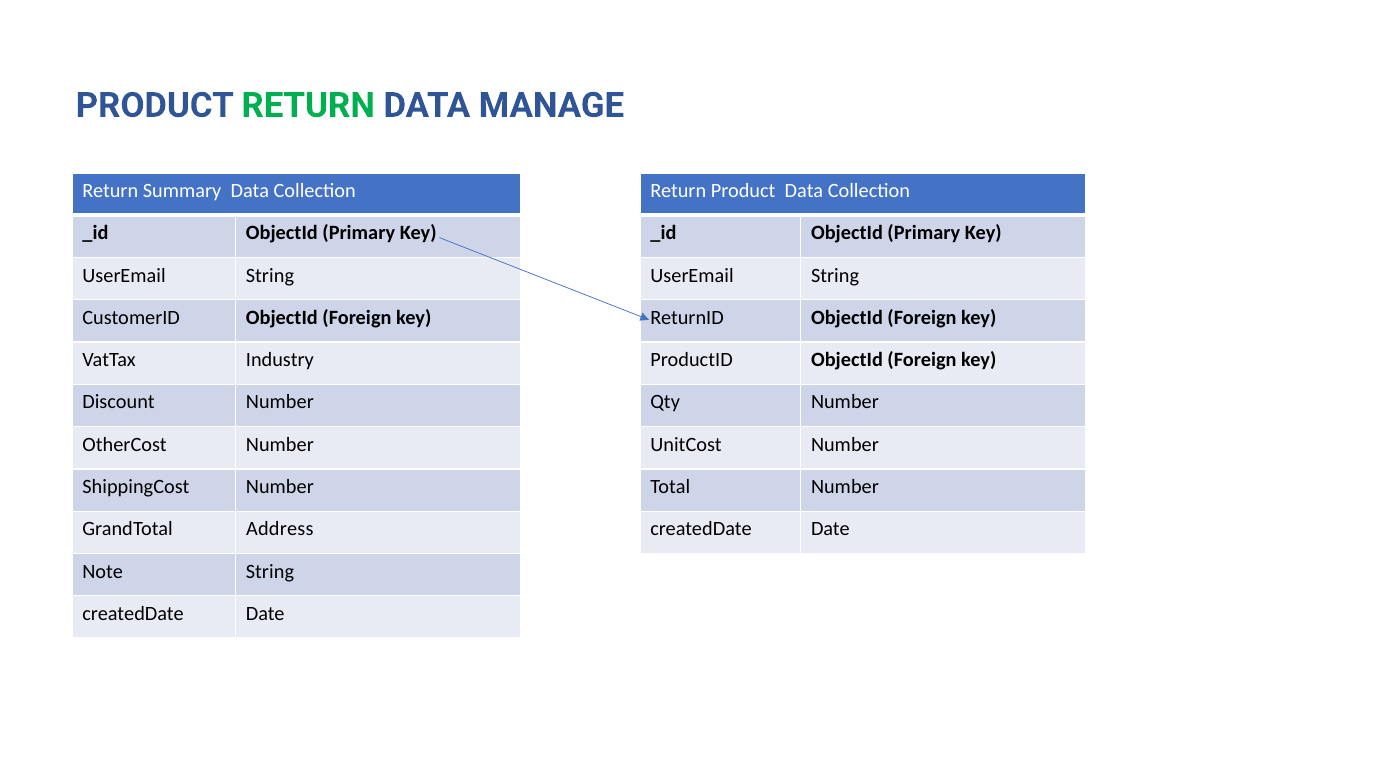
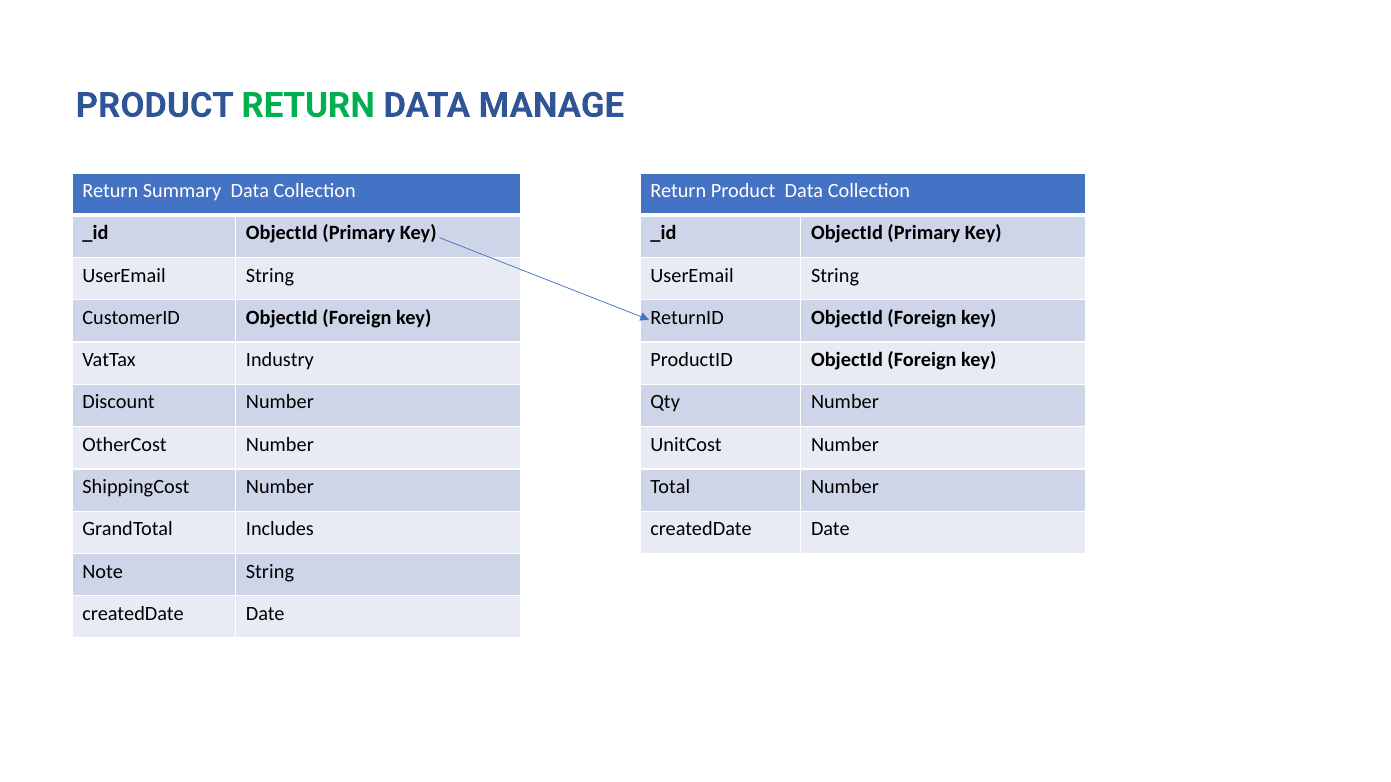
Address: Address -> Includes (280, 529)
